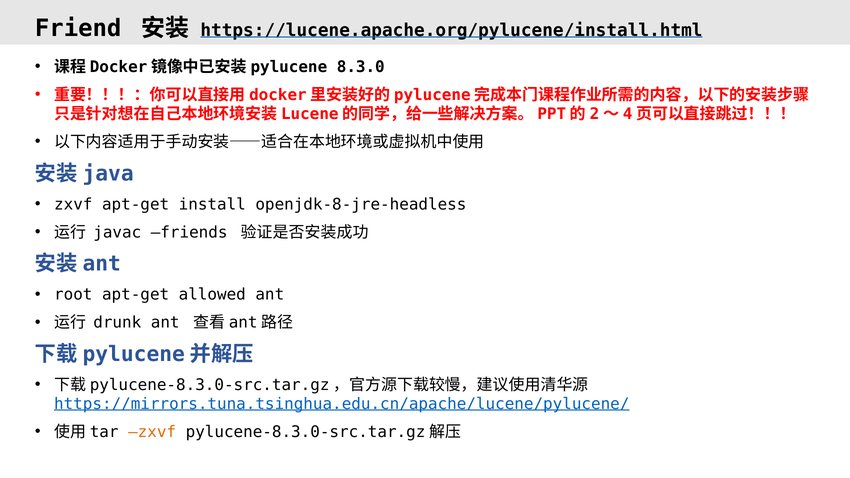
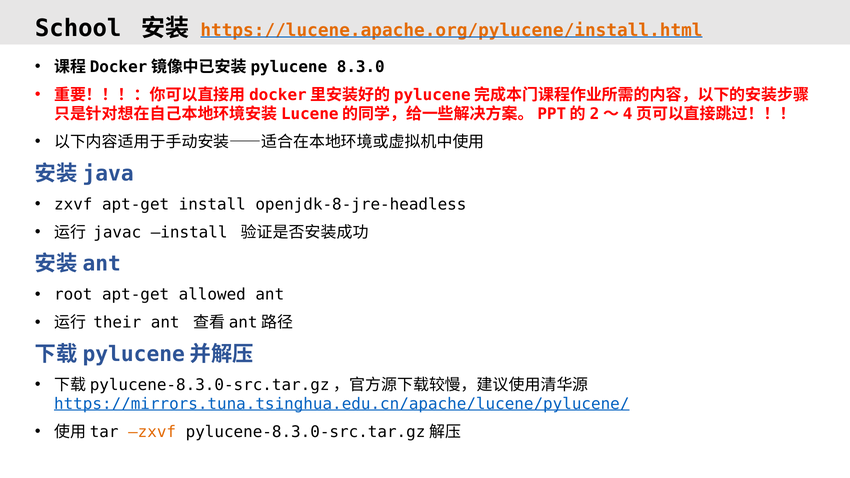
Friend: Friend -> School (78, 29)
https://lucene.apache.org/pylucene/install.html colour: black -> orange (451, 31)
javac friends: friends -> install (189, 232)
drunk: drunk -> their (117, 323)
